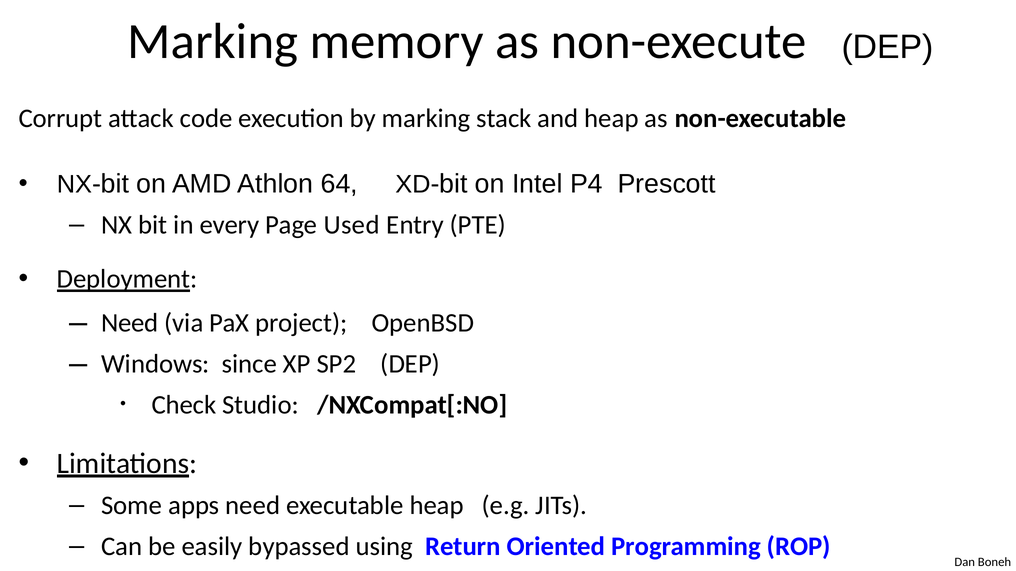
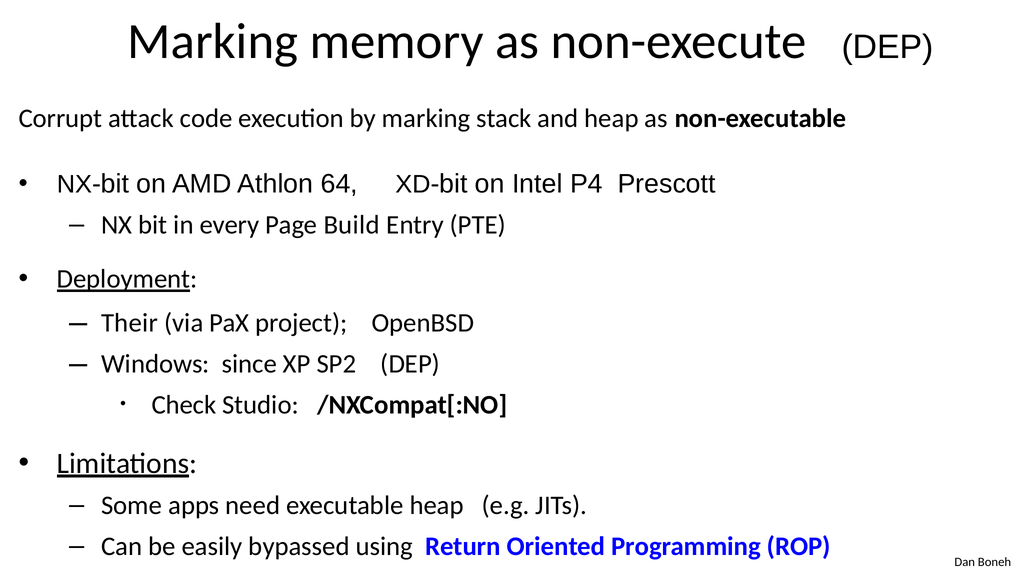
Used: Used -> Build (352, 225)
Need: Need -> Their (130, 323)
